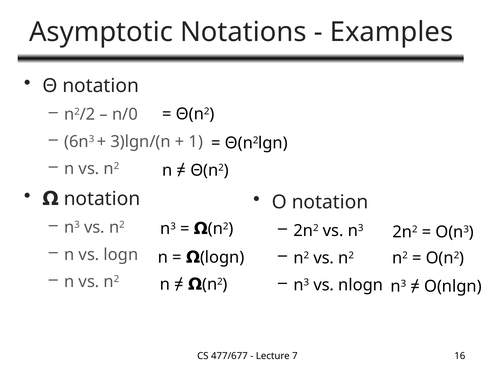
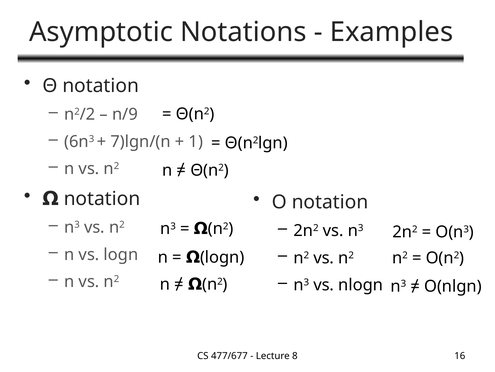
n/0: n/0 -> n/9 (125, 114)
3)lgn/(n: 3)lgn/(n -> 7)lgn/(n (141, 141)
7: 7 -> 8 (295, 355)
